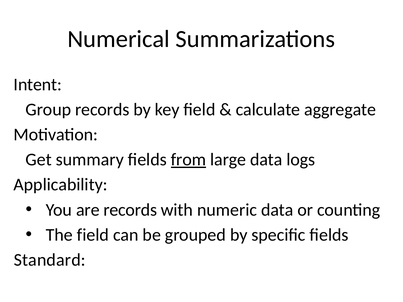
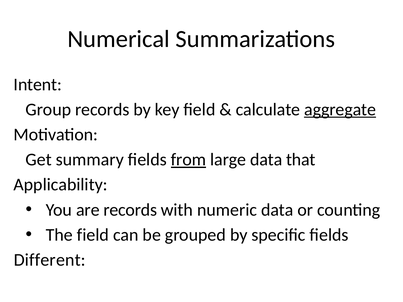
aggregate underline: none -> present (340, 110)
logs: logs -> that (301, 160)
Standard: Standard -> Different (50, 260)
